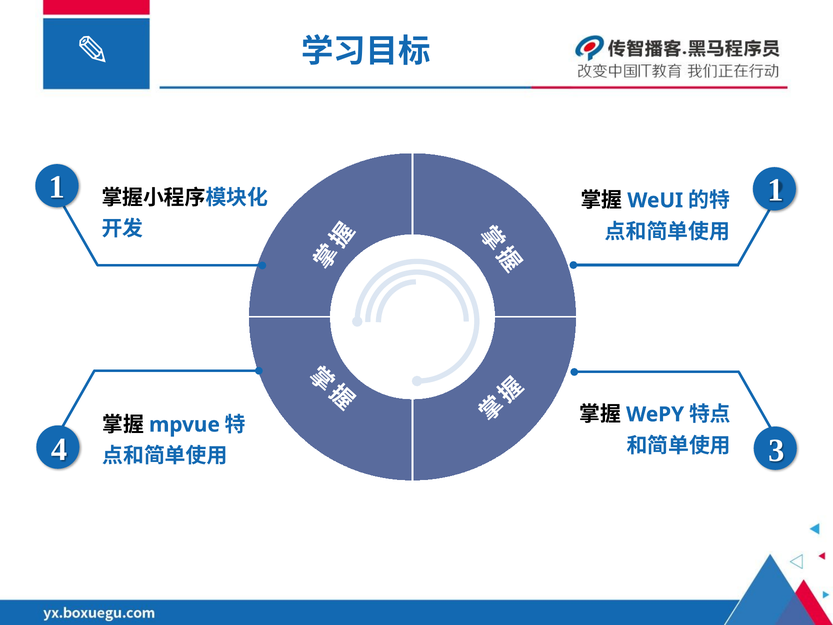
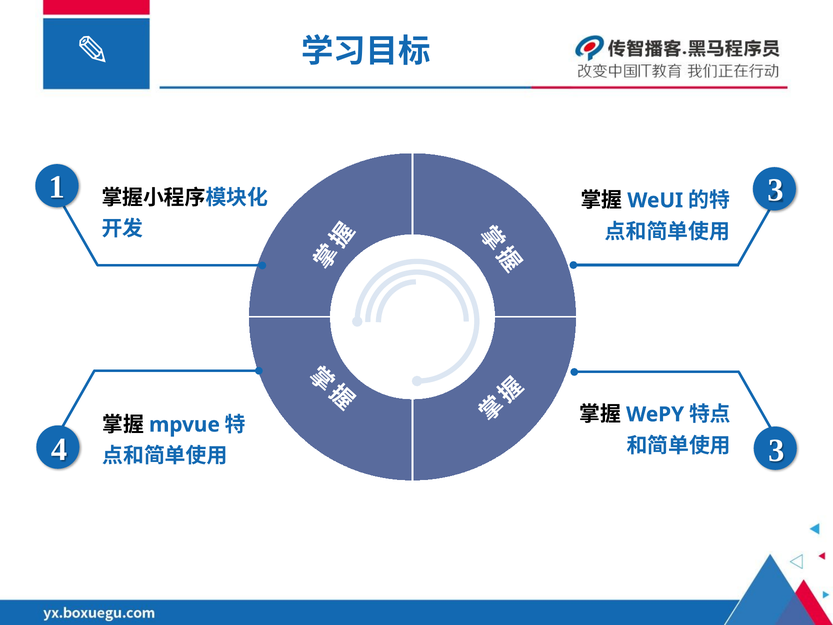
1 1: 1 -> 3 (775, 190)
